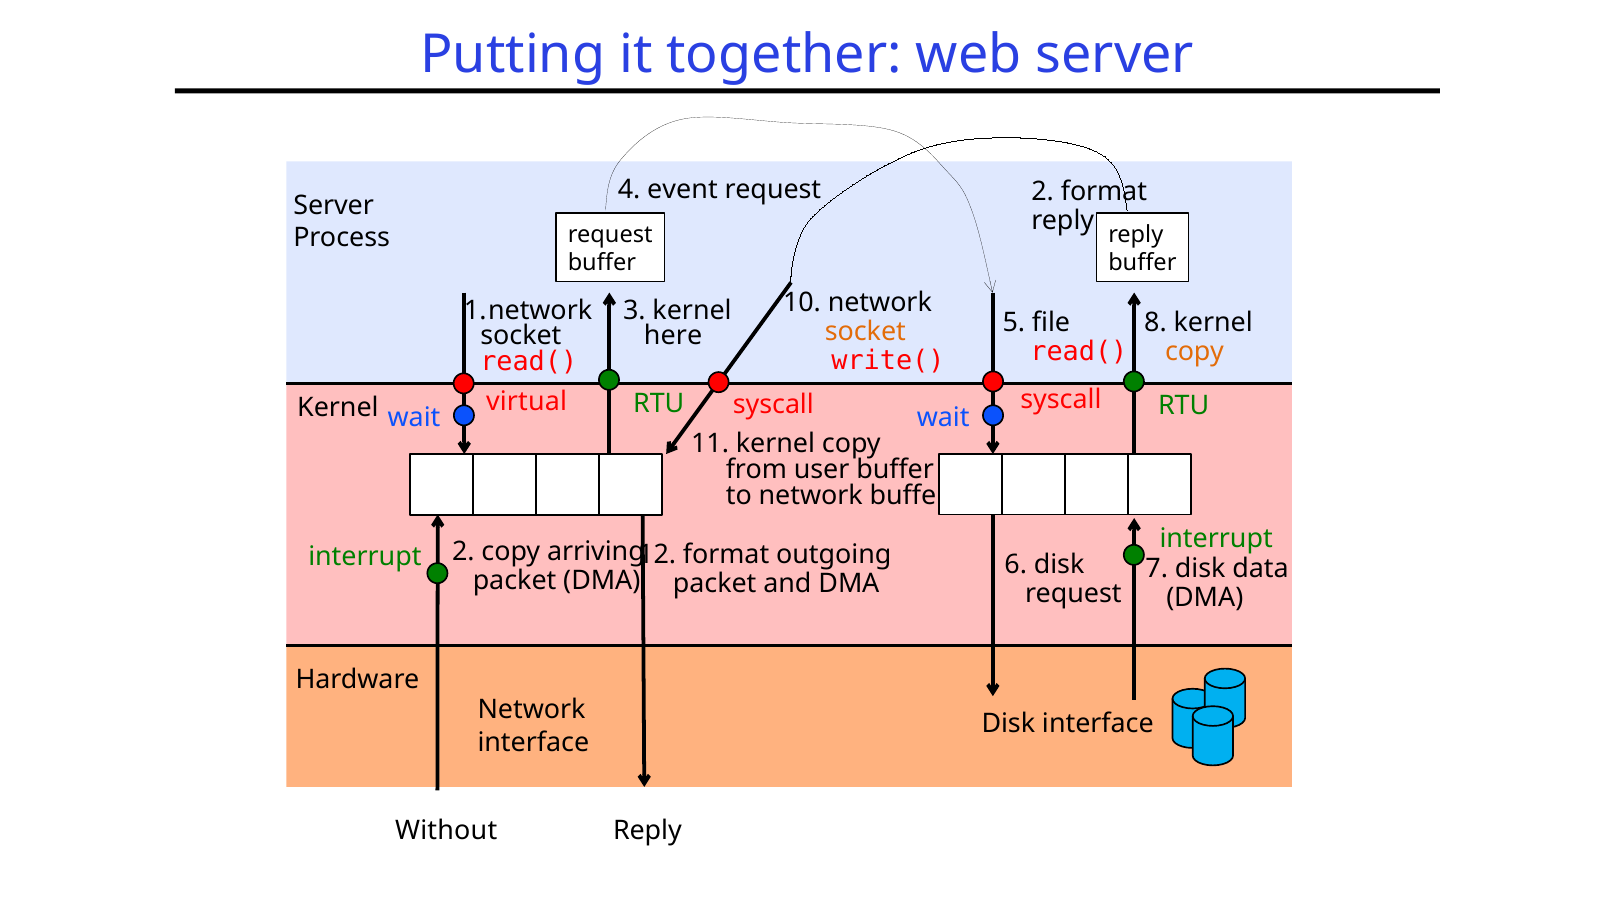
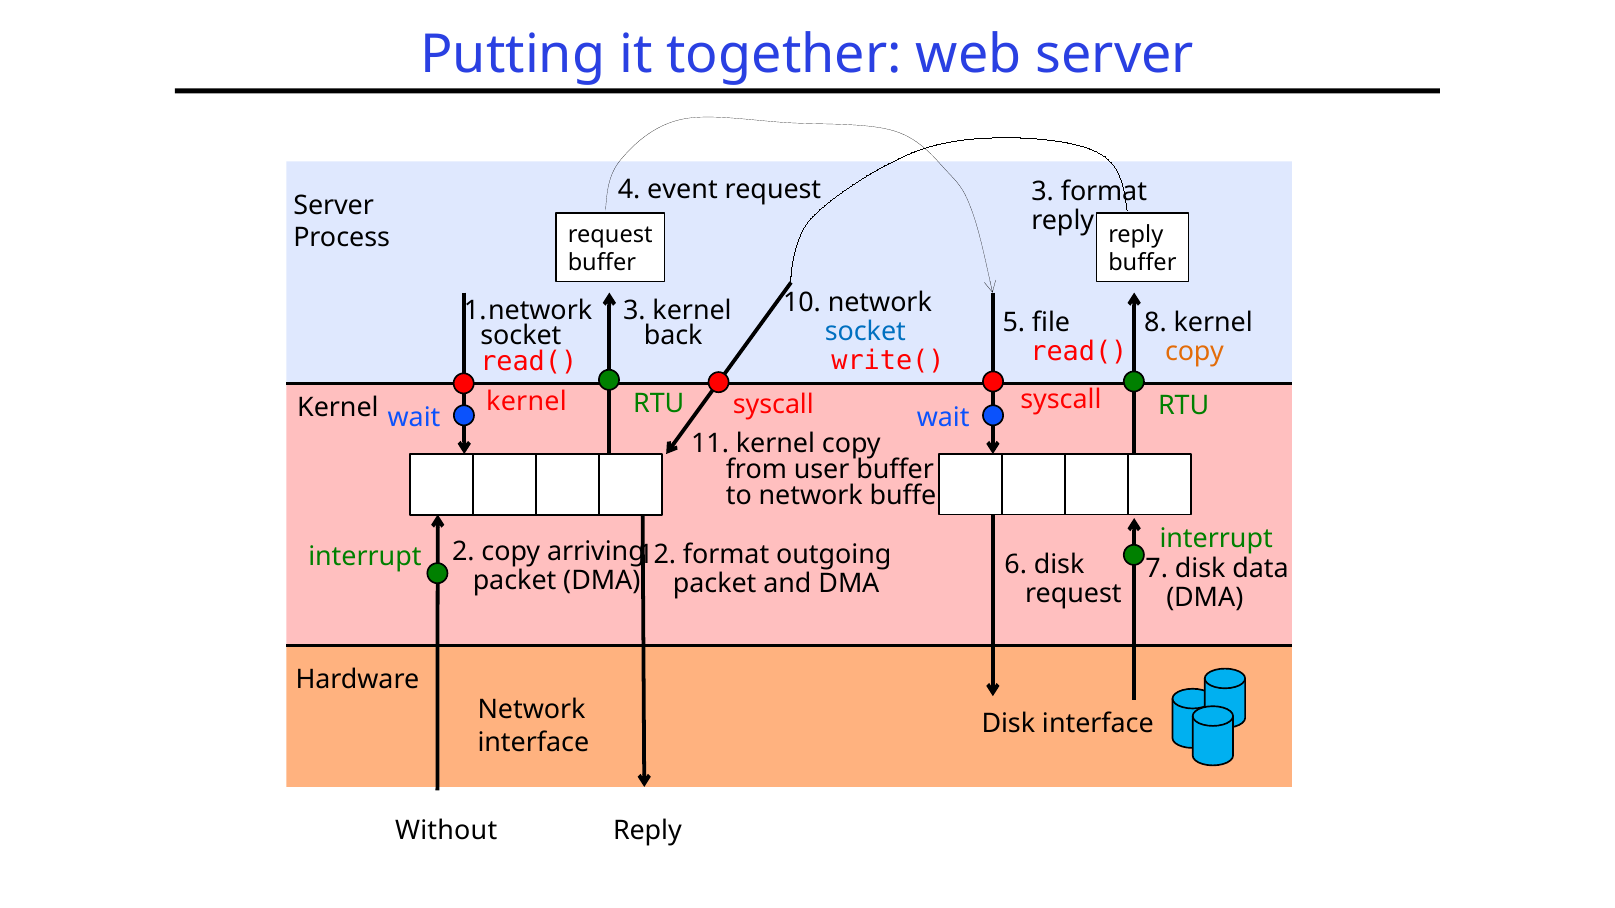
request 2: 2 -> 3 (1043, 192)
socket colour: orange -> blue (865, 332)
here: here -> back (673, 336)
virtual: virtual -> kernel (526, 402)
